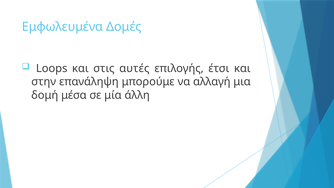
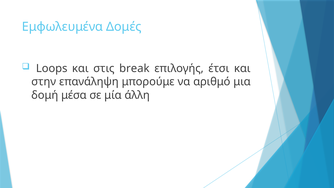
αυτές: αυτές -> break (134, 68)
αλλαγή: αλλαγή -> αριθμό (212, 82)
